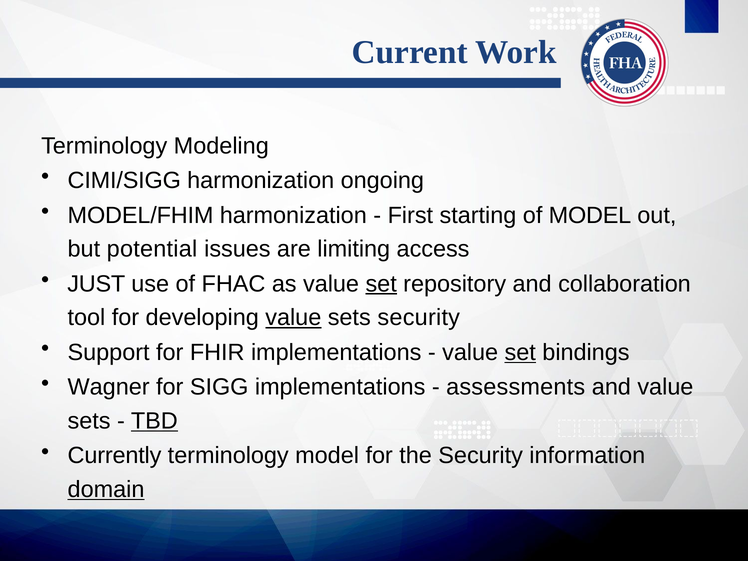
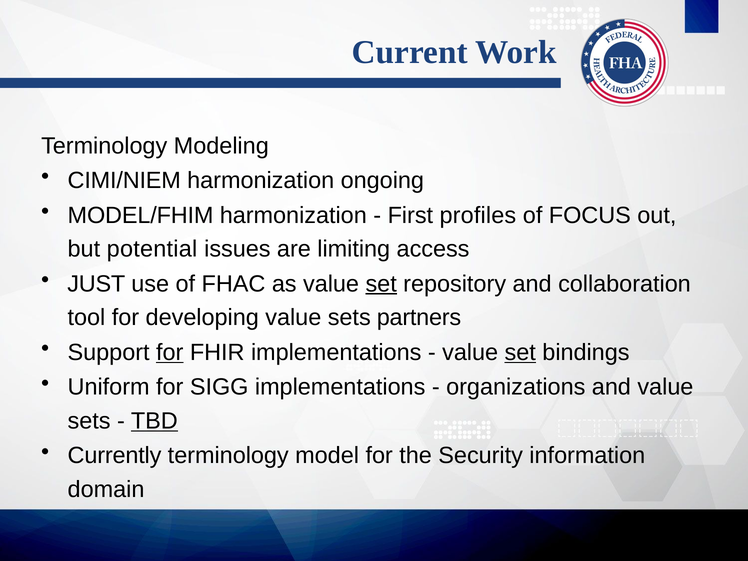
CIMI/SIGG: CIMI/SIGG -> CIMI/NIEM (124, 181)
starting: starting -> profiles (478, 215)
of MODEL: MODEL -> FOCUS (590, 215)
value underline: present -> none (293, 318)
sets security: security -> partners (419, 318)
for underline: none -> present (170, 352)
Wagner: Wagner -> Uniform (109, 387)
assessments: assessments -> organizations (516, 387)
domain underline: present -> none (106, 489)
